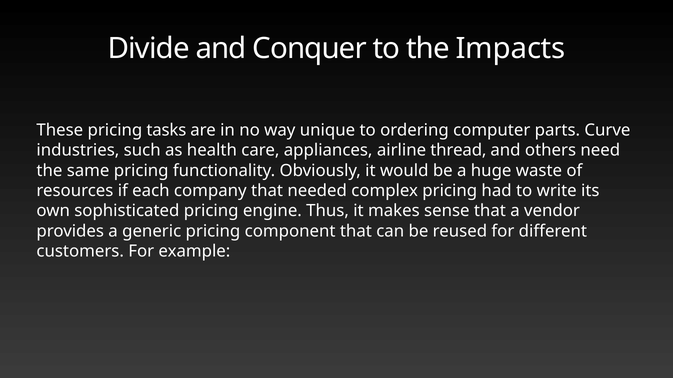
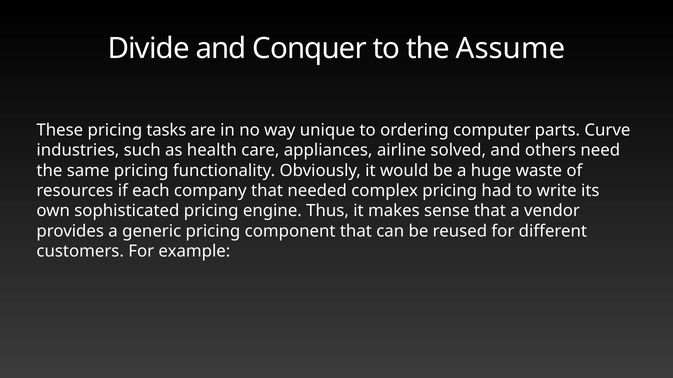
Impacts: Impacts -> Assume (510, 49)
thread: thread -> solved (458, 151)
